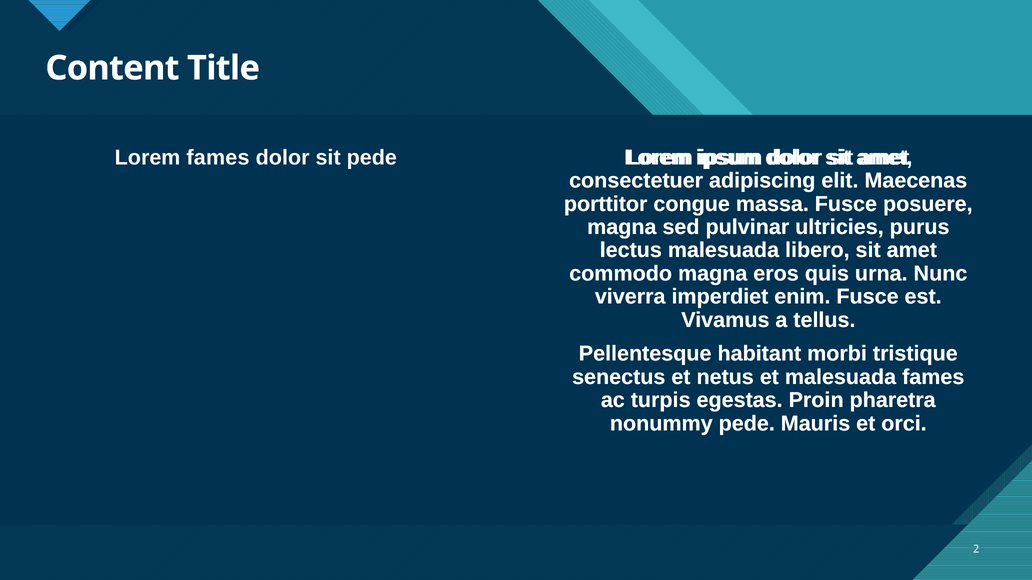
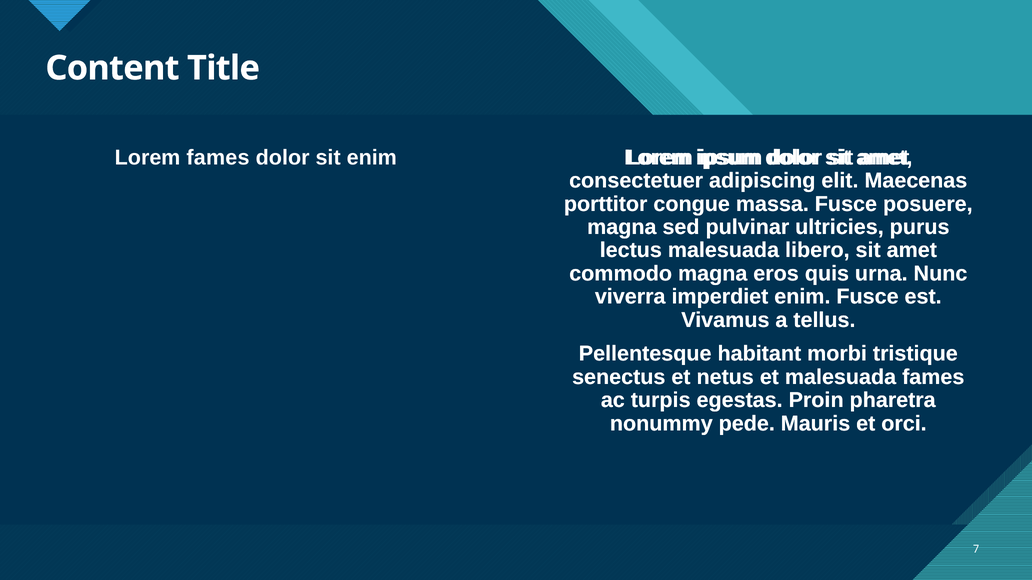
sit pede: pede -> enim (372, 158)
2: 2 -> 7 (976, 550)
